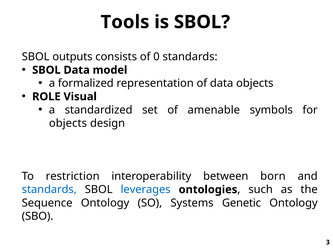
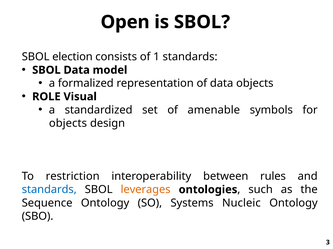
Tools: Tools -> Open (125, 22)
outputs: outputs -> election (72, 57)
0: 0 -> 1 (156, 57)
born: born -> rules (273, 177)
leverages colour: blue -> orange (146, 190)
Genetic: Genetic -> Nucleic (241, 203)
